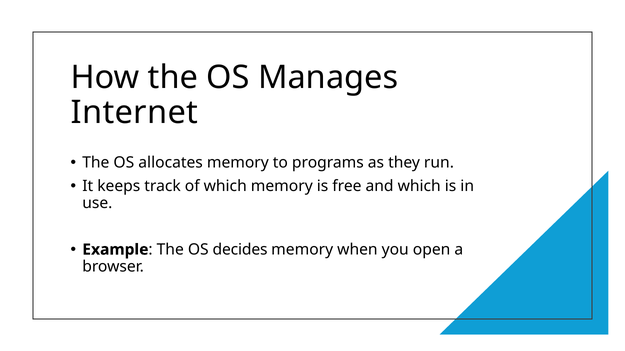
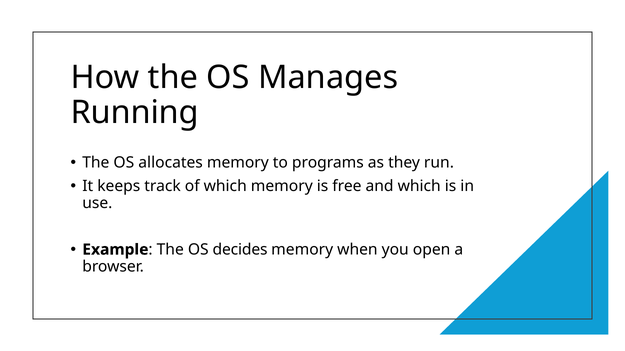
Internet: Internet -> Running (135, 113)
